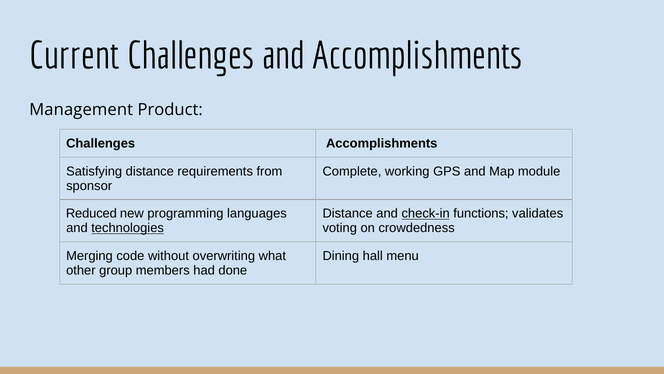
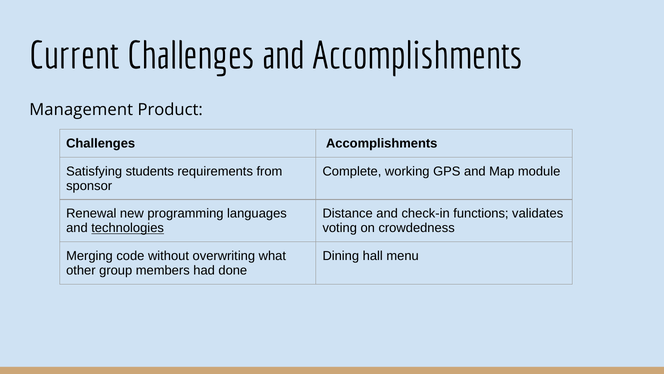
Satisfying distance: distance -> students (150, 171)
Reduced: Reduced -> Renewal (91, 213)
check-in underline: present -> none (426, 213)
